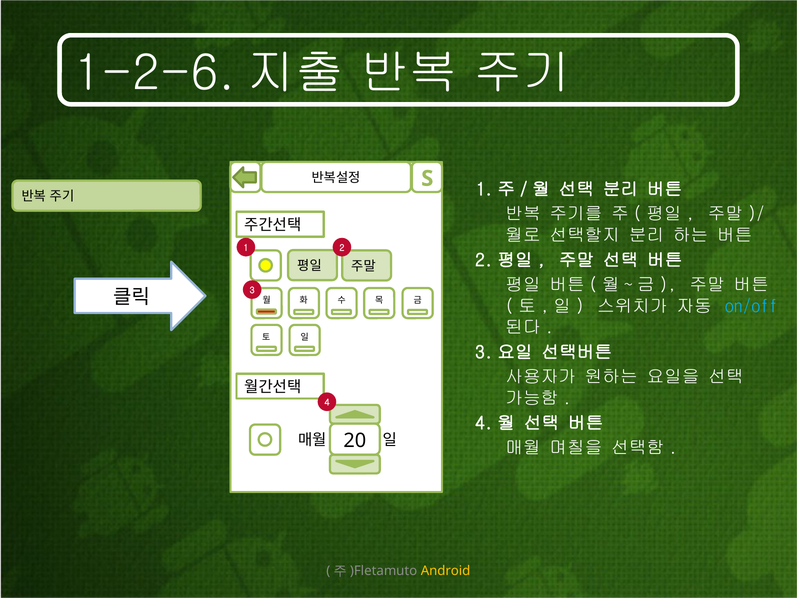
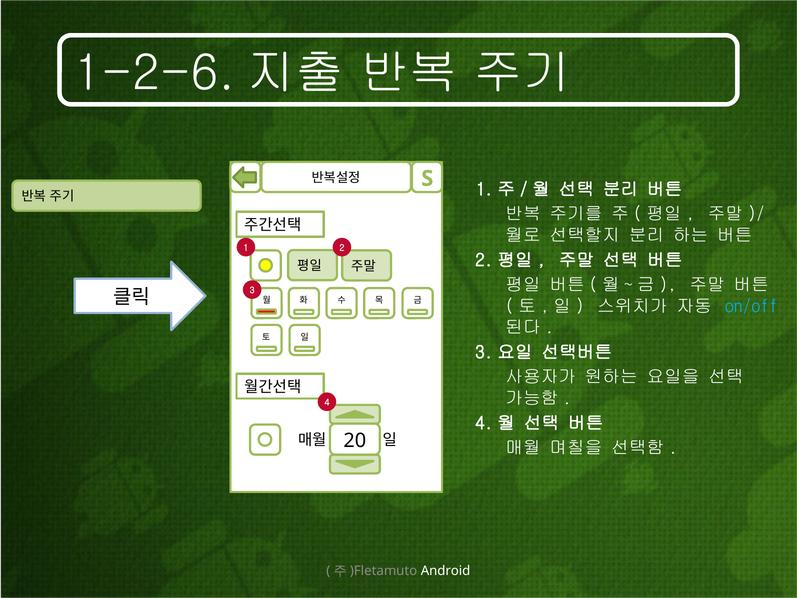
Android colour: yellow -> white (446, 571)
